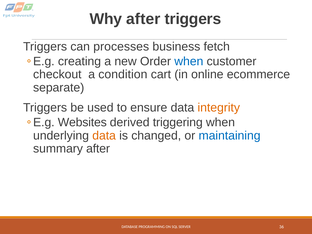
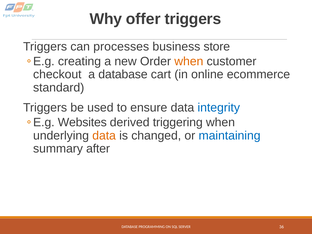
Why after: after -> offer (143, 19)
fetch: fetch -> store (217, 47)
when colour: blue -> orange (189, 61)
a condition: condition -> database (123, 74)
separate: separate -> standard (59, 88)
integrity colour: orange -> blue (219, 108)
